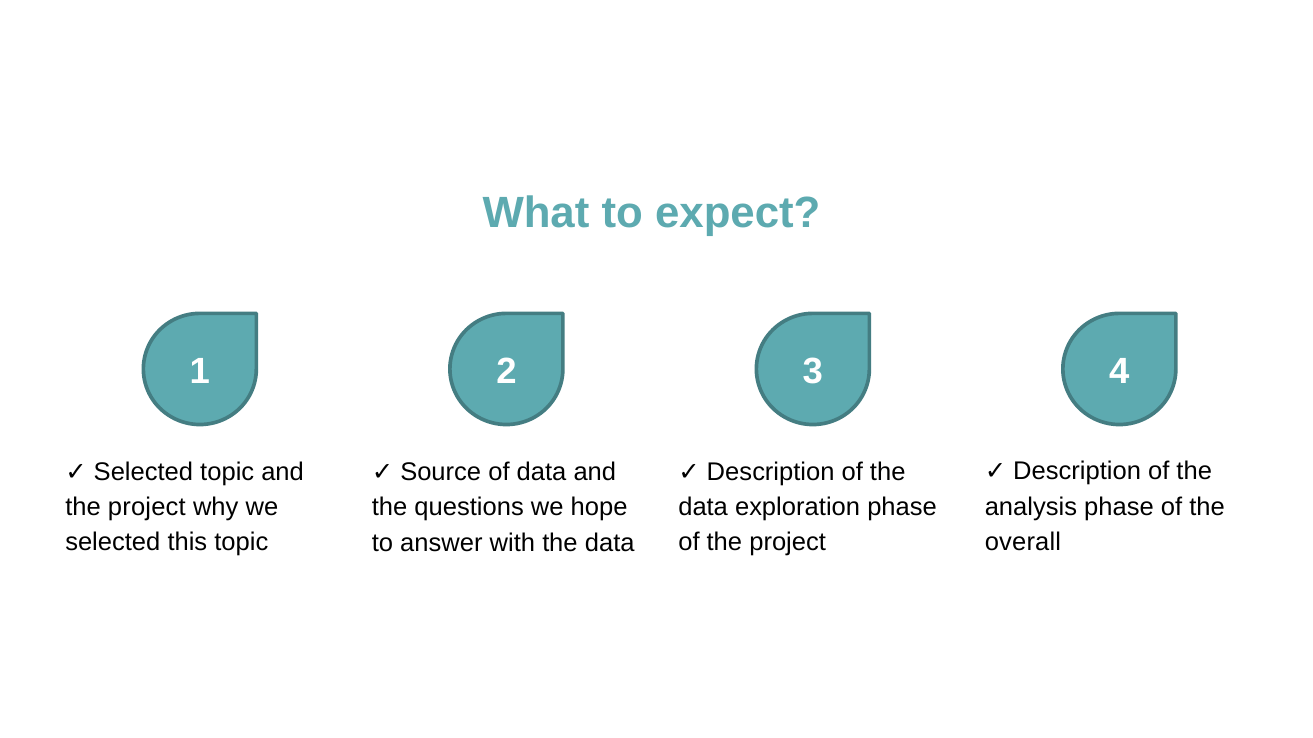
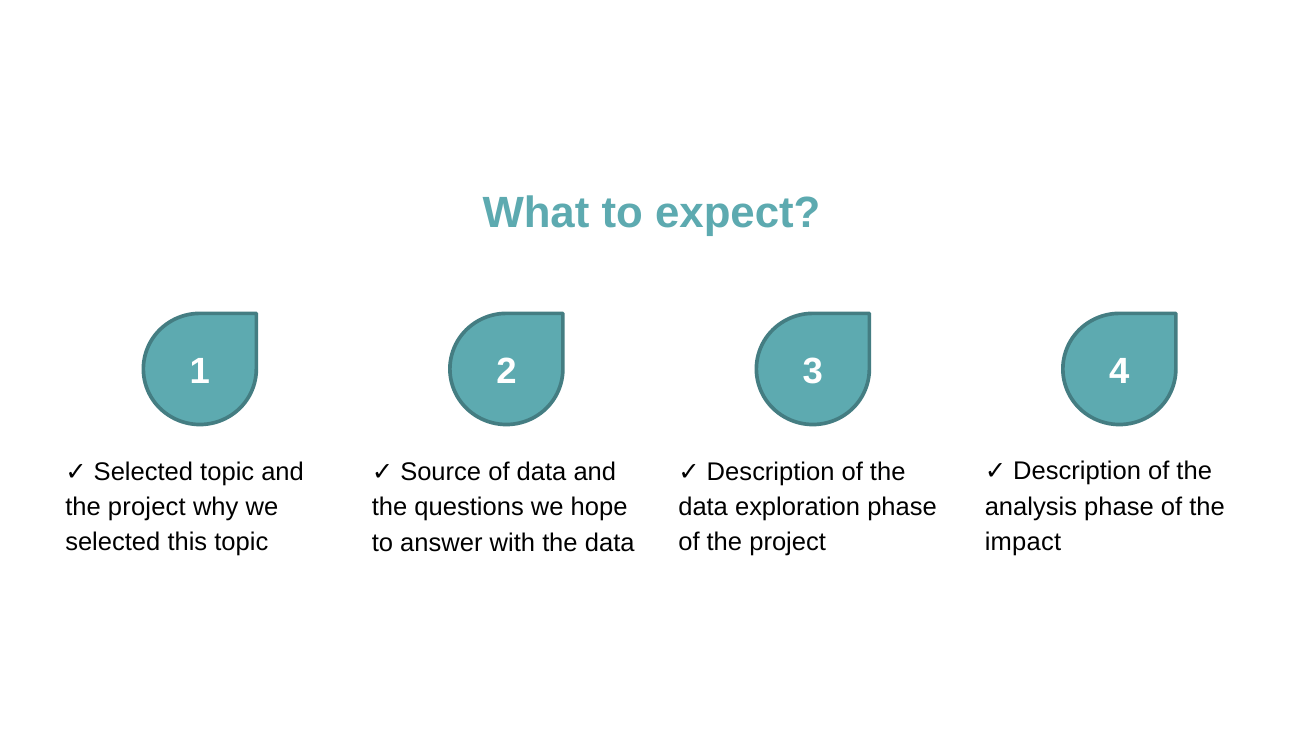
overall: overall -> impact (1023, 542)
